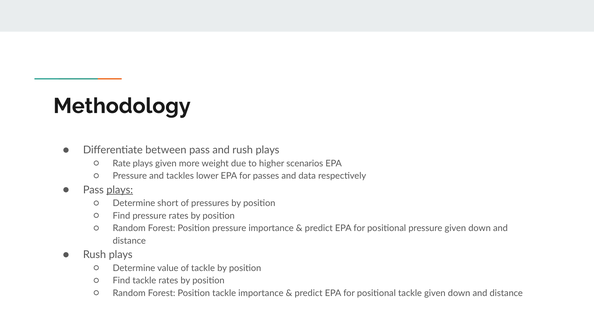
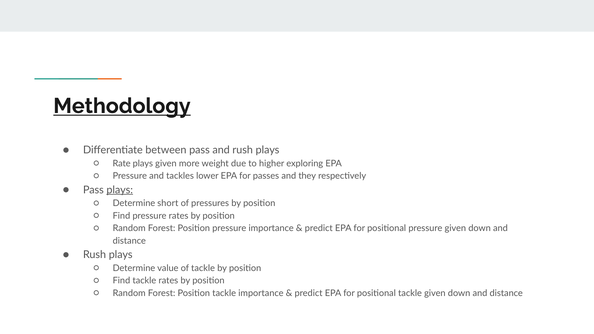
Methodology underline: none -> present (122, 106)
scenarios: scenarios -> exploring (305, 163)
data: data -> they (307, 176)
